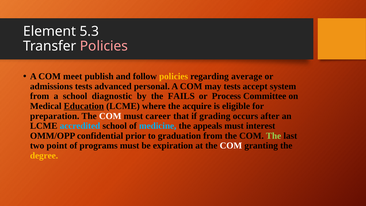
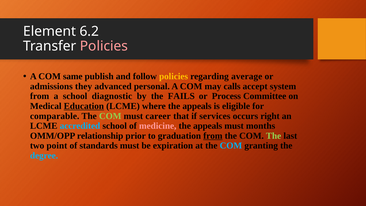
5.3: 5.3 -> 6.2 (89, 31)
meet: meet -> same (73, 76)
admissions tests: tests -> they (84, 86)
may tests: tests -> calls (232, 86)
where the acquire: acquire -> appeals (197, 106)
preparation: preparation -> comparable (55, 116)
COM colour: white -> light green (110, 116)
grading: grading -> services (215, 116)
after: after -> right (270, 116)
medicine colour: light blue -> pink (158, 126)
interest: interest -> months (261, 126)
confidential: confidential -> relationship (100, 136)
from underline: none -> present (213, 136)
programs: programs -> standards (99, 146)
COM colour: white -> light blue (231, 146)
degree colour: yellow -> light blue (44, 155)
